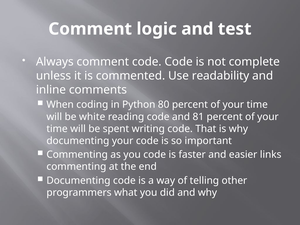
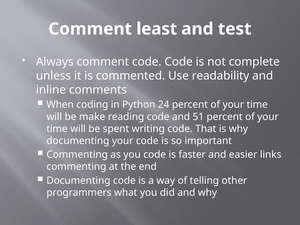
logic: logic -> least (157, 29)
80: 80 -> 24 (164, 105)
white: white -> make (92, 117)
81: 81 -> 51 (198, 117)
